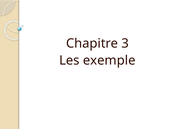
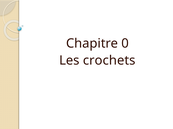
3: 3 -> 0 (125, 44)
exemple: exemple -> crochets (109, 61)
